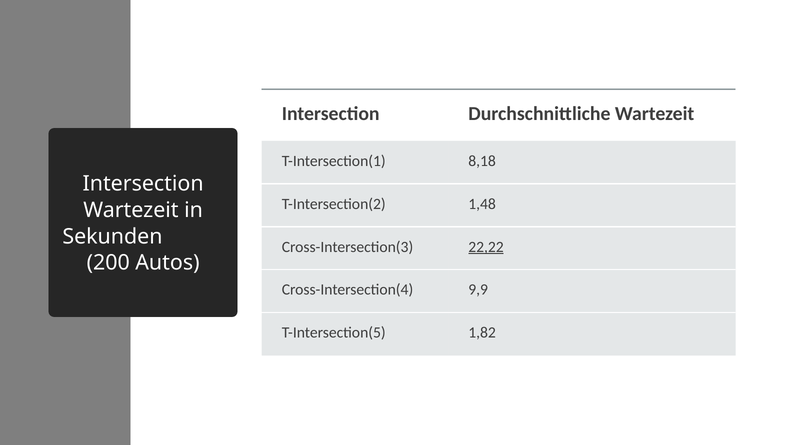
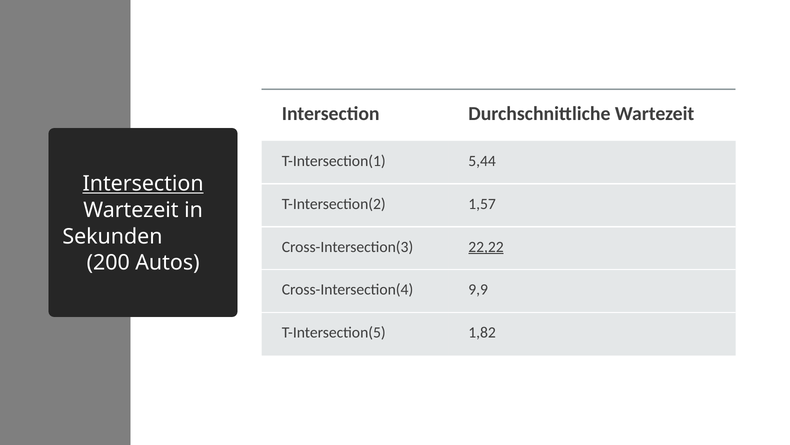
8,18: 8,18 -> 5,44 (482, 161)
Intersection underline: none -> present (143, 184)
1,48: 1,48 -> 1,57 (482, 204)
